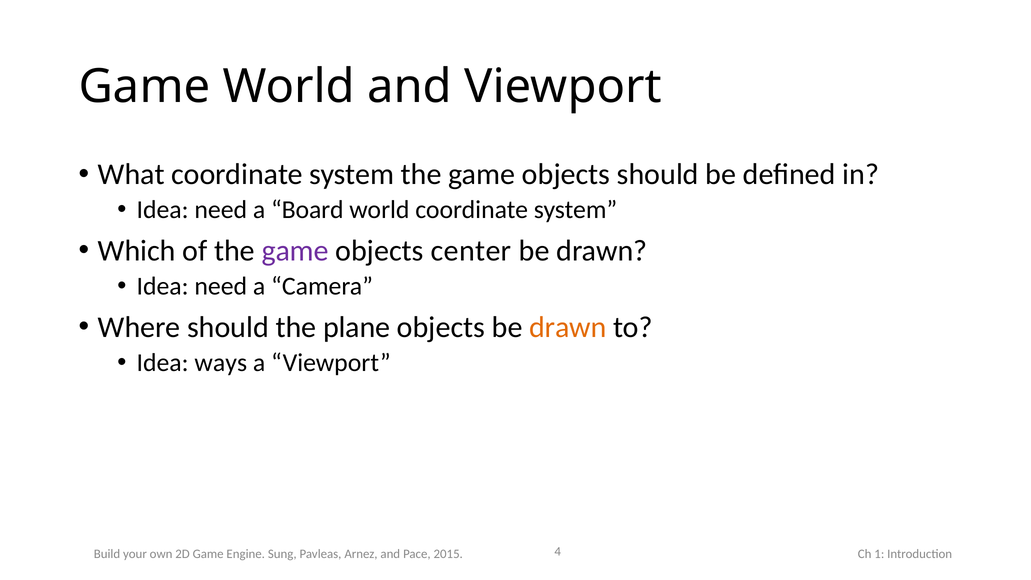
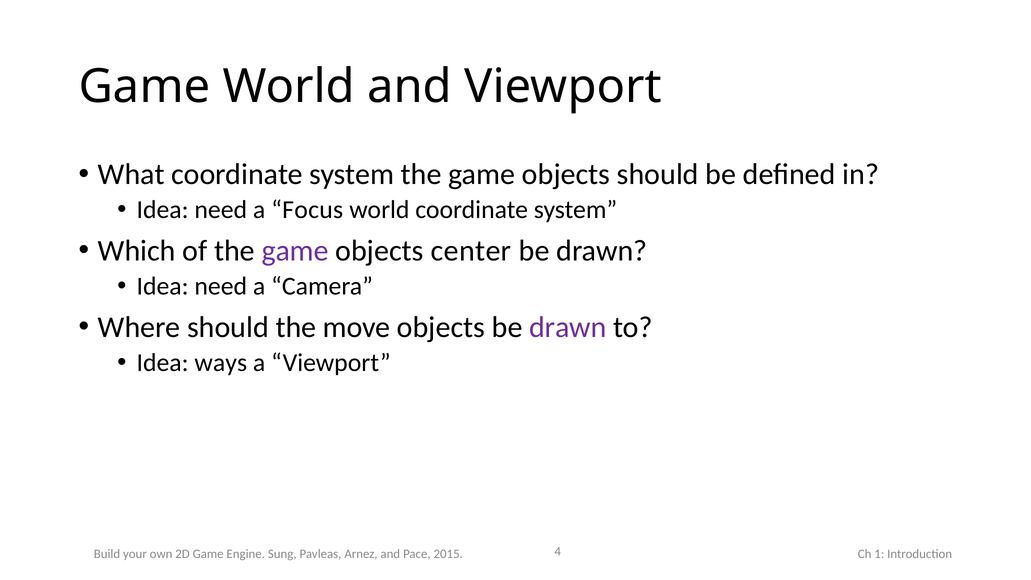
Board: Board -> Focus (307, 210)
plane: plane -> move (357, 327)
drawn colour: orange -> purple (568, 327)
